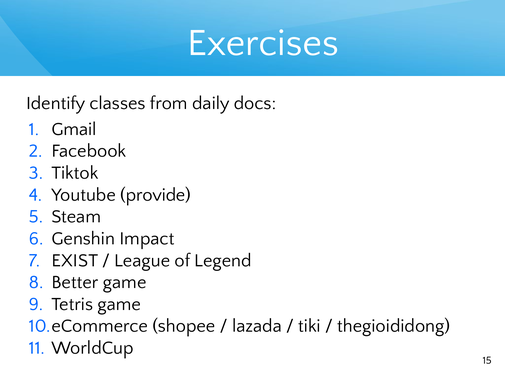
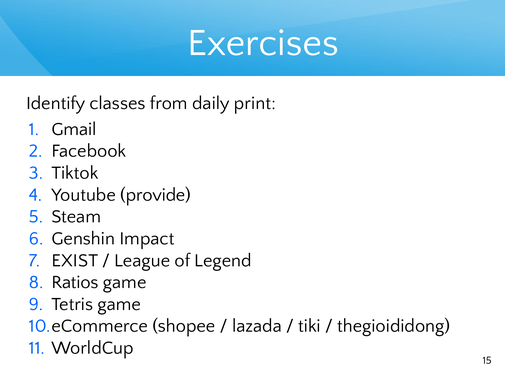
docs: docs -> print (255, 103)
Better: Better -> Ratios (75, 282)
